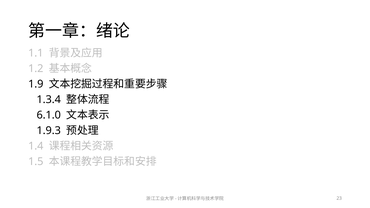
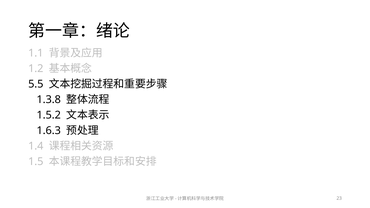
1.9: 1.9 -> 5.5 (36, 84)
1.3.4: 1.3.4 -> 1.3.8 (49, 100)
6.1.0: 6.1.0 -> 1.5.2 (49, 115)
1.9.3: 1.9.3 -> 1.6.3 (49, 131)
